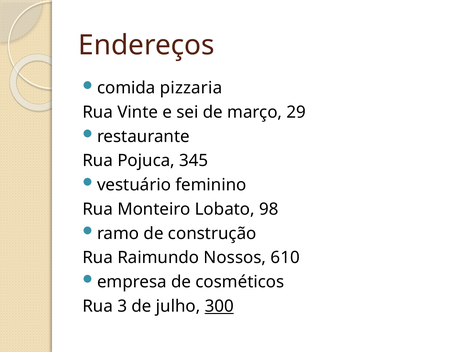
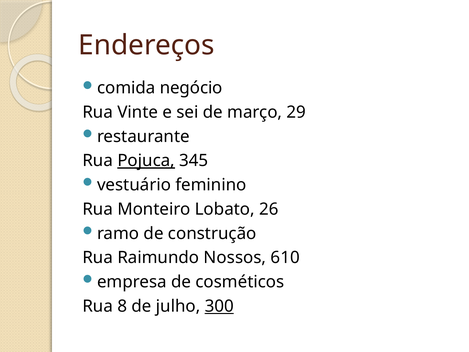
pizzaria: pizzaria -> negócio (191, 88)
Pojuca underline: none -> present (146, 161)
98: 98 -> 26 (269, 209)
3: 3 -> 8 (122, 306)
